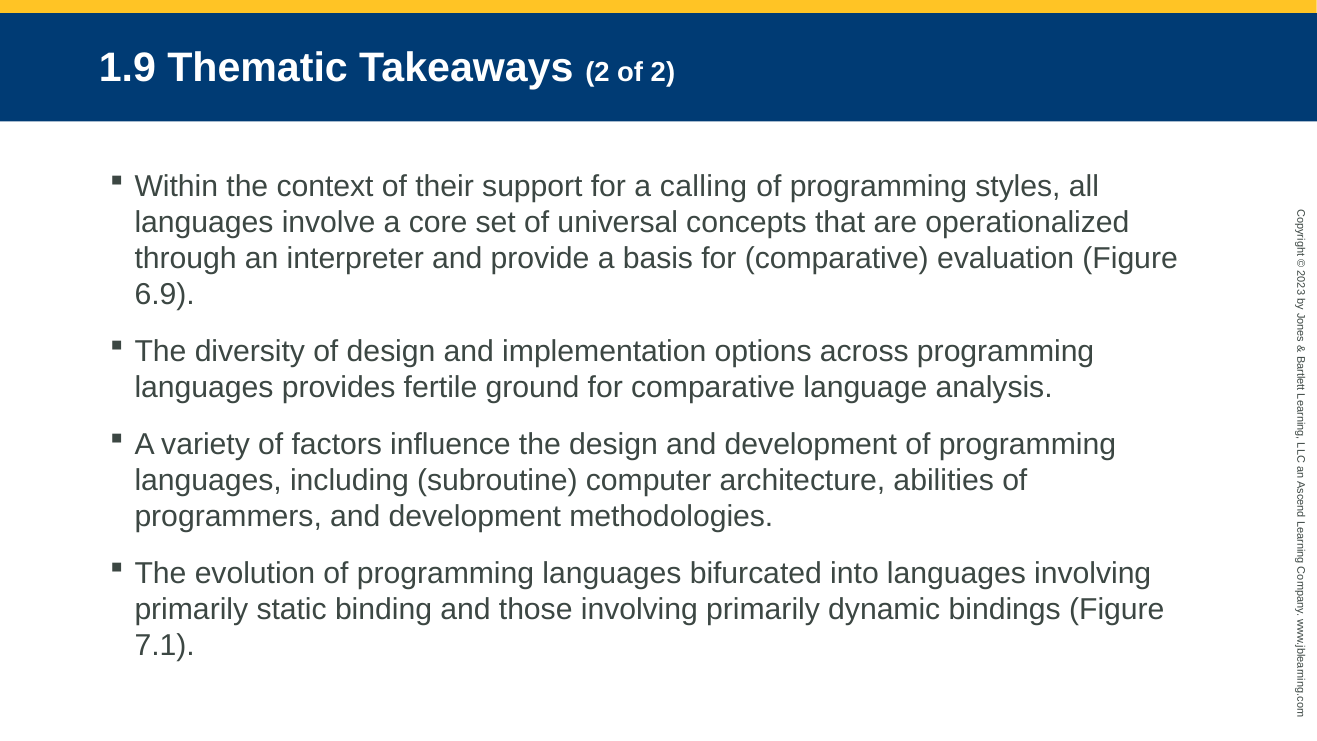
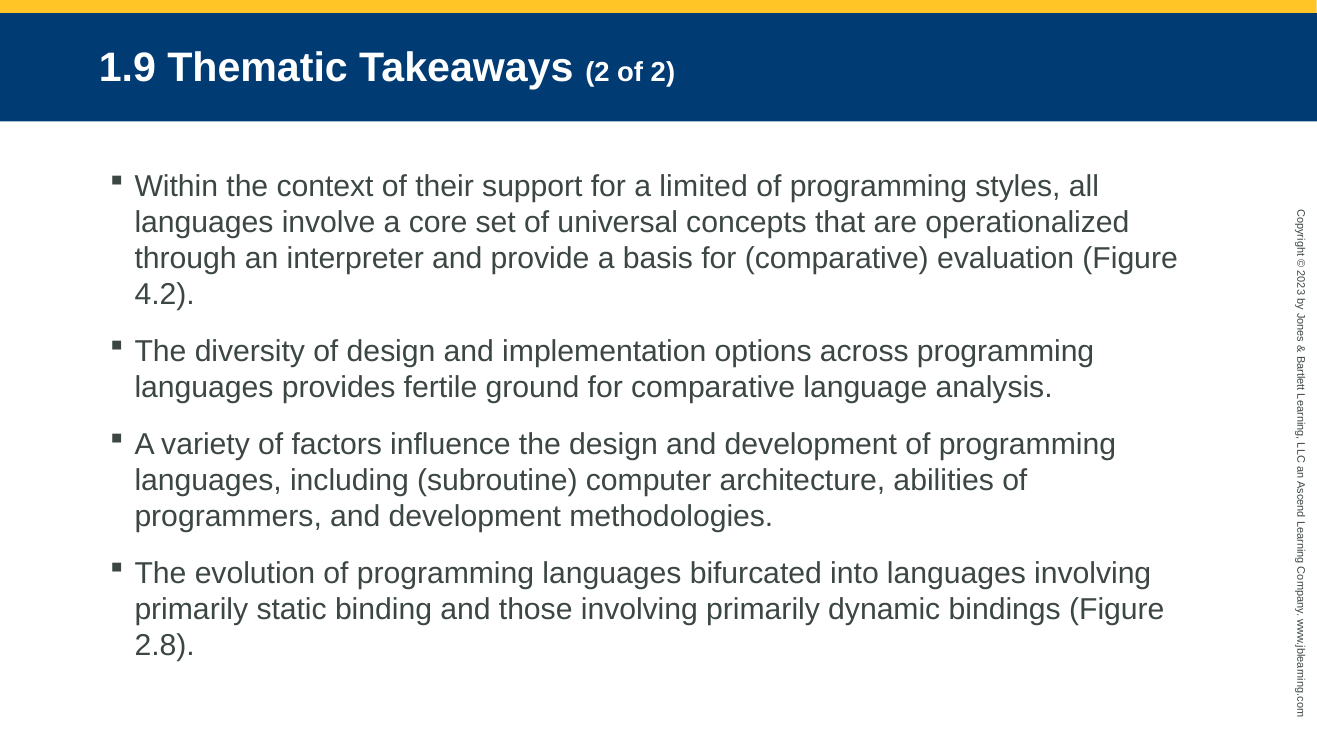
calling: calling -> limited (704, 186)
6.9: 6.9 -> 4.2 (165, 295)
7.1: 7.1 -> 2.8 (165, 646)
